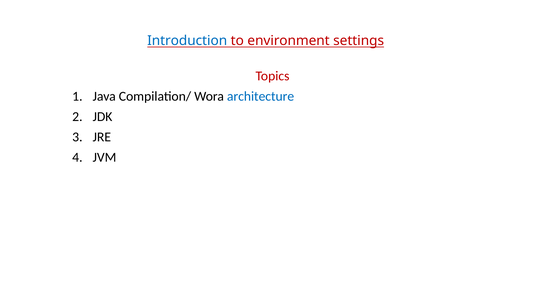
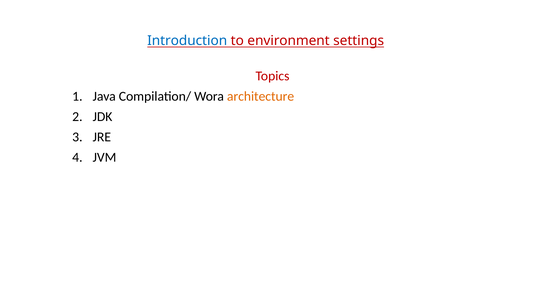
architecture colour: blue -> orange (261, 97)
